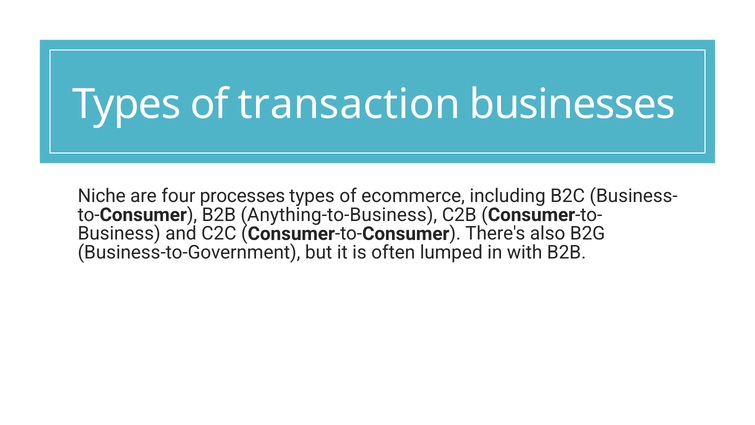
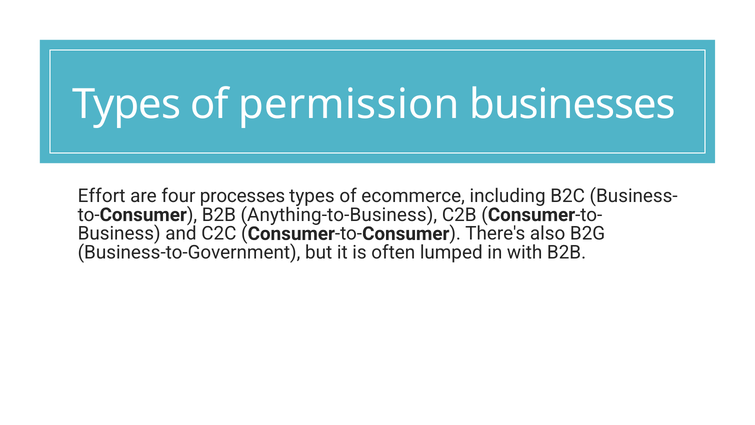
transaction: transaction -> permission (349, 104)
Niche: Niche -> Effort (102, 196)
